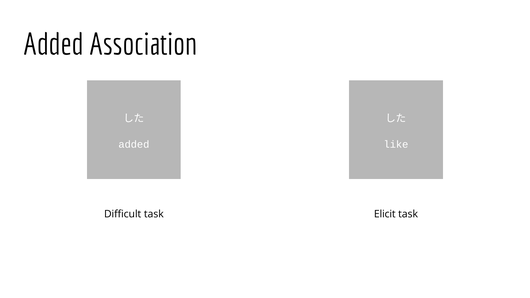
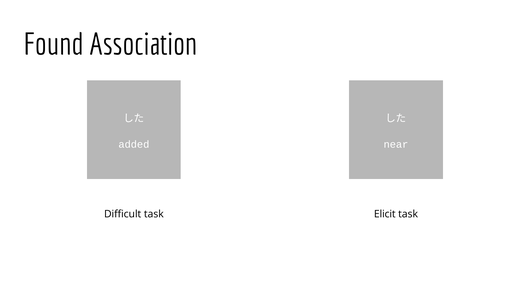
Added: Added -> Found (53, 45)
like: like -> near (396, 144)
